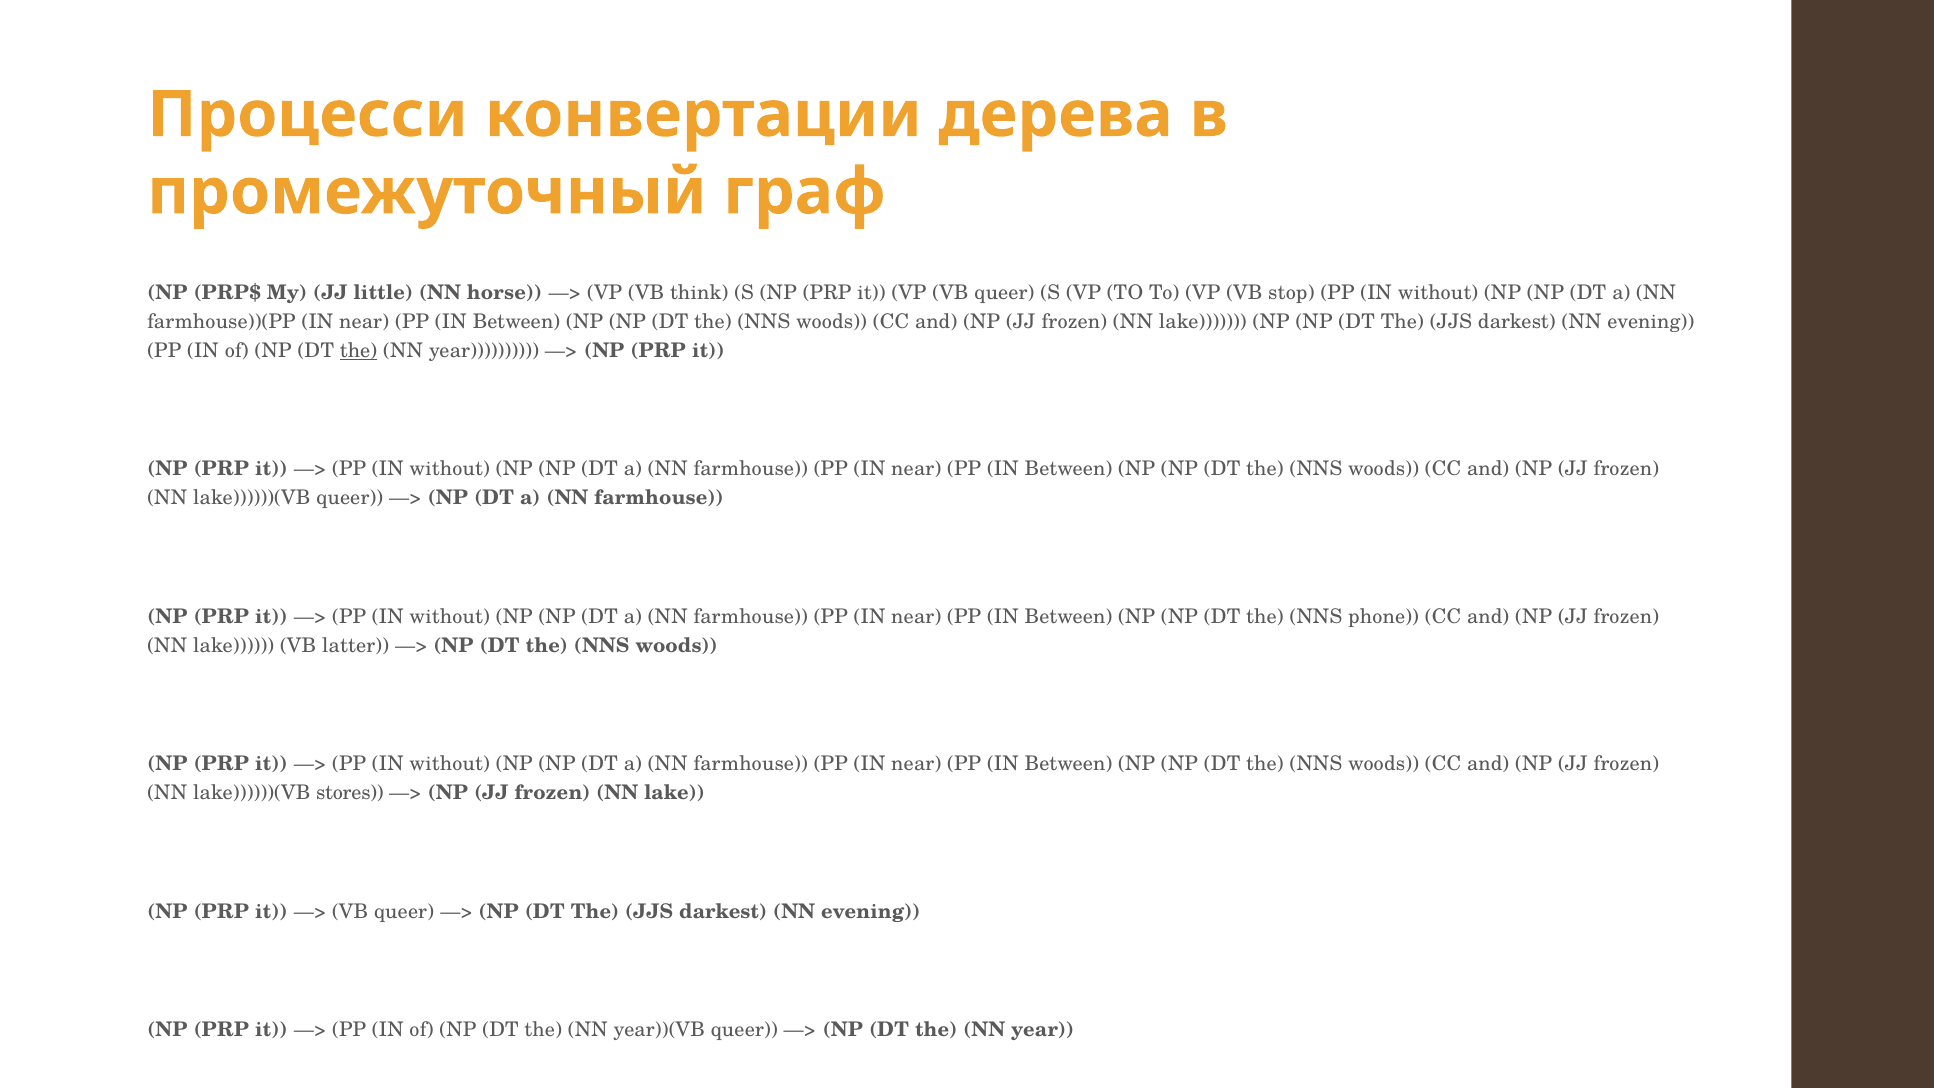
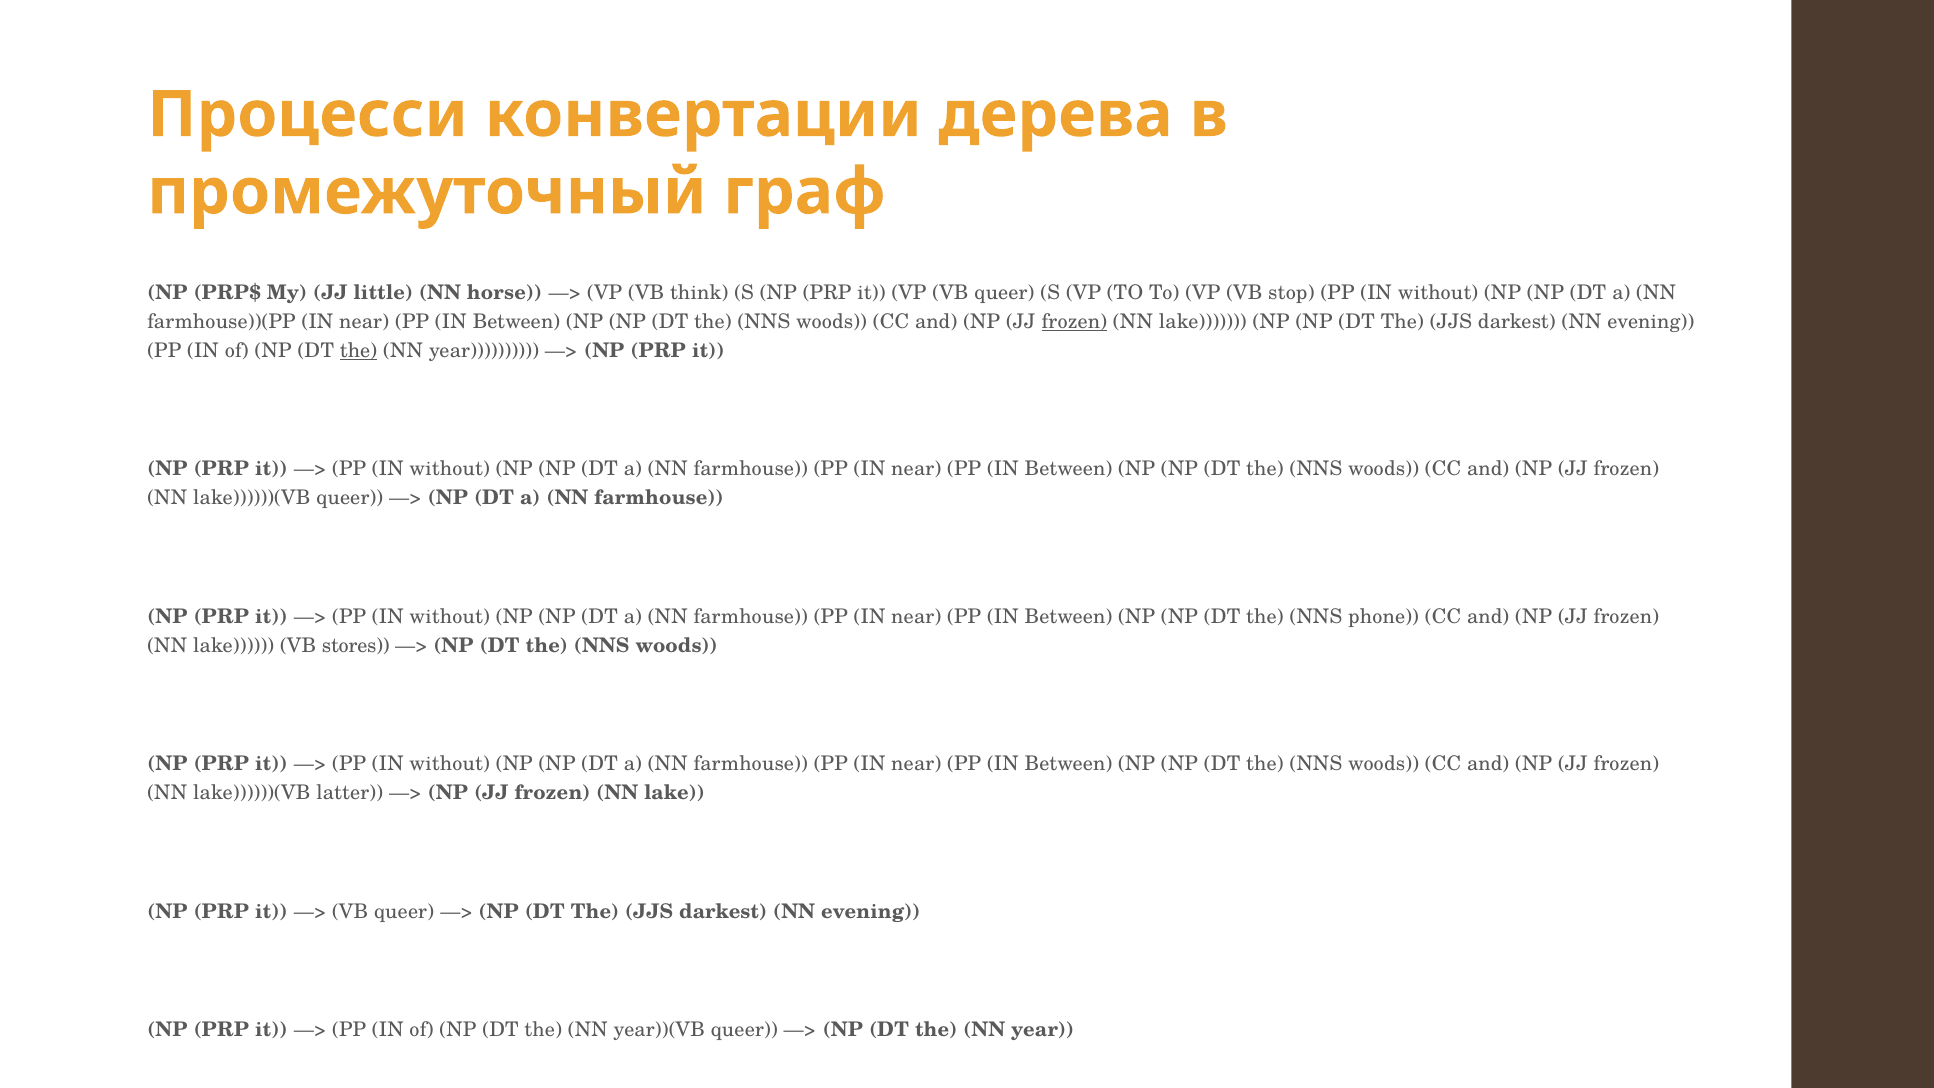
frozen underline: none -> present (1074, 322)
latter: latter -> stores (356, 646)
stores: stores -> latter (350, 793)
